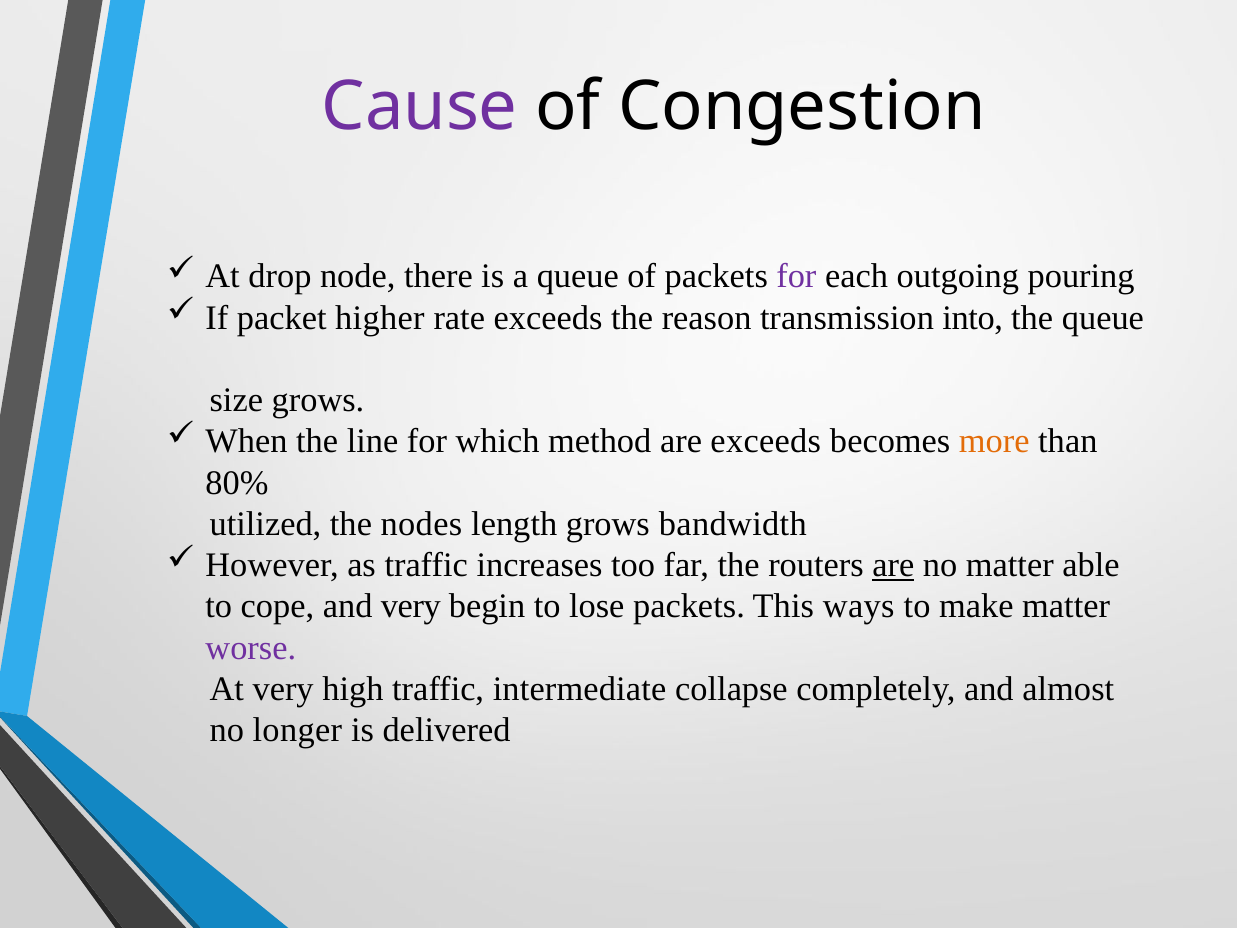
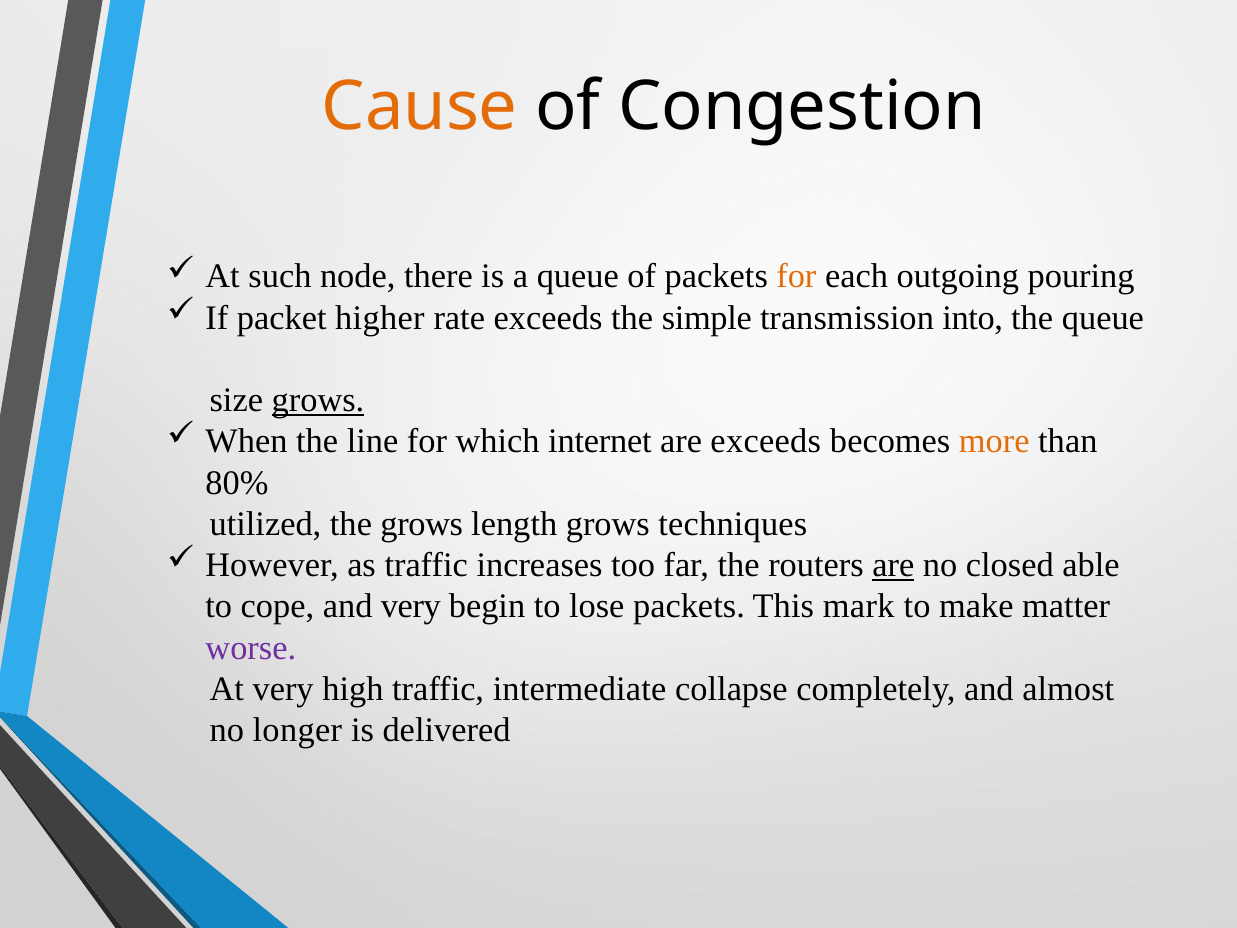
Cause colour: purple -> orange (420, 106)
drop: drop -> such (280, 276)
for colour: purple -> orange (796, 276)
reason: reason -> simple (707, 318)
grows underline: none -> present (318, 400)
method: method -> internet (600, 441)
the nodes: nodes -> grows (422, 524)
bandwidth: bandwidth -> techniques (733, 524)
no matter: matter -> closed (1010, 565)
ways: ways -> mark (859, 606)
